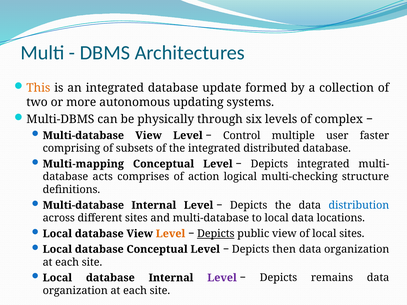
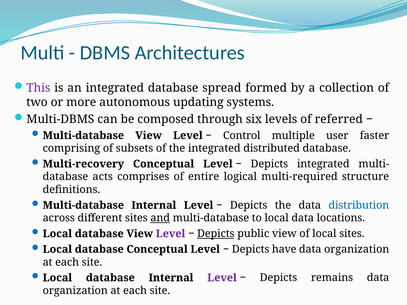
This colour: orange -> purple (38, 88)
update: update -> spread (222, 88)
physically: physically -> composed (166, 119)
complex: complex -> referred (339, 119)
Multi-mapping: Multi-mapping -> Multi-recovery (83, 164)
action: action -> entire (204, 177)
multi-checking: multi-checking -> multi-required (299, 177)
and underline: none -> present (160, 218)
Level colour: orange -> purple (171, 234)
then: then -> have (284, 249)
